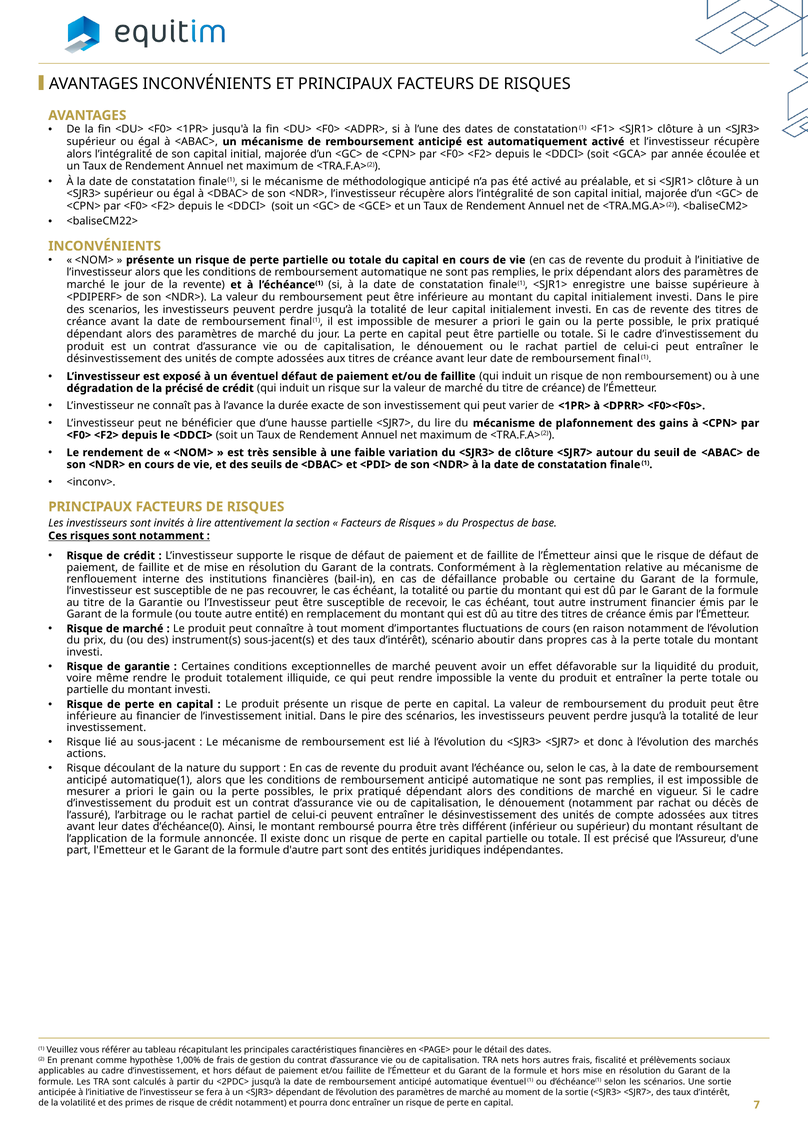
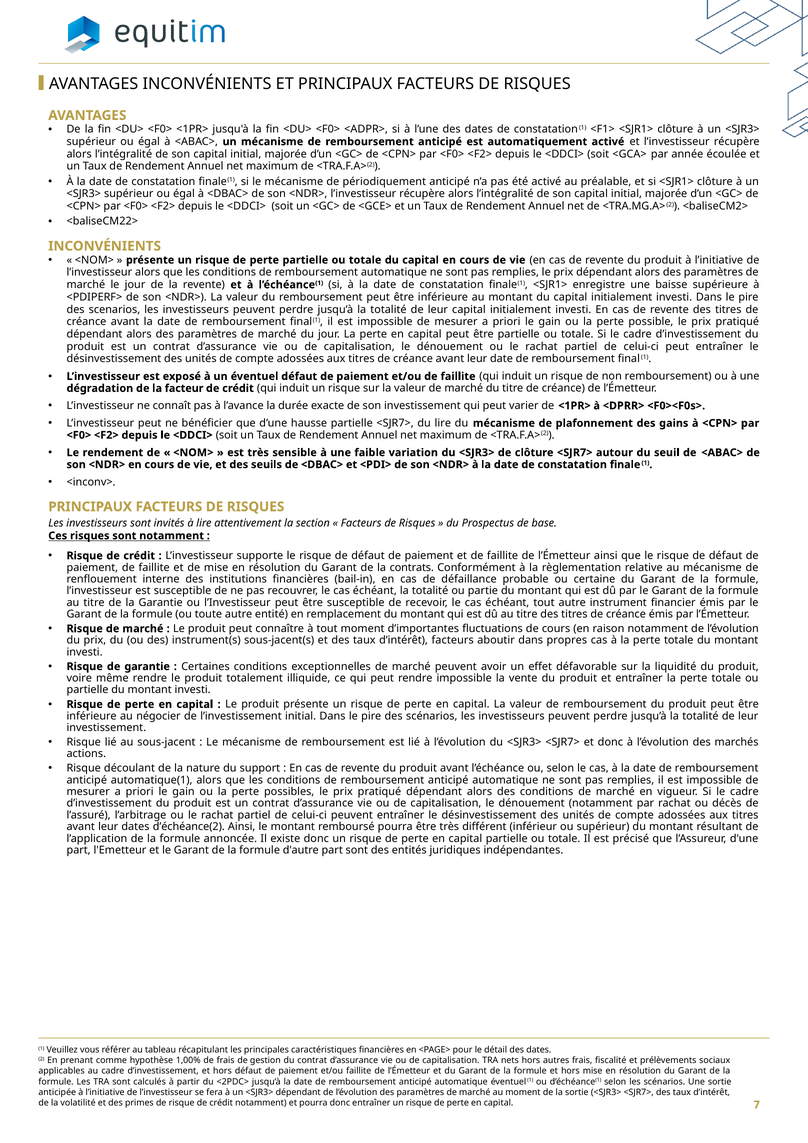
méthodologique: méthodologique -> périodiquement (384, 181)
la précisé: précisé -> facteur (184, 388)
d’intérêt scénario: scénario -> facteurs (453, 640)
au financier: financier -> négocier (158, 716)
d’échéance(0: d’échéance(0 -> d’échéance(2 (189, 827)
